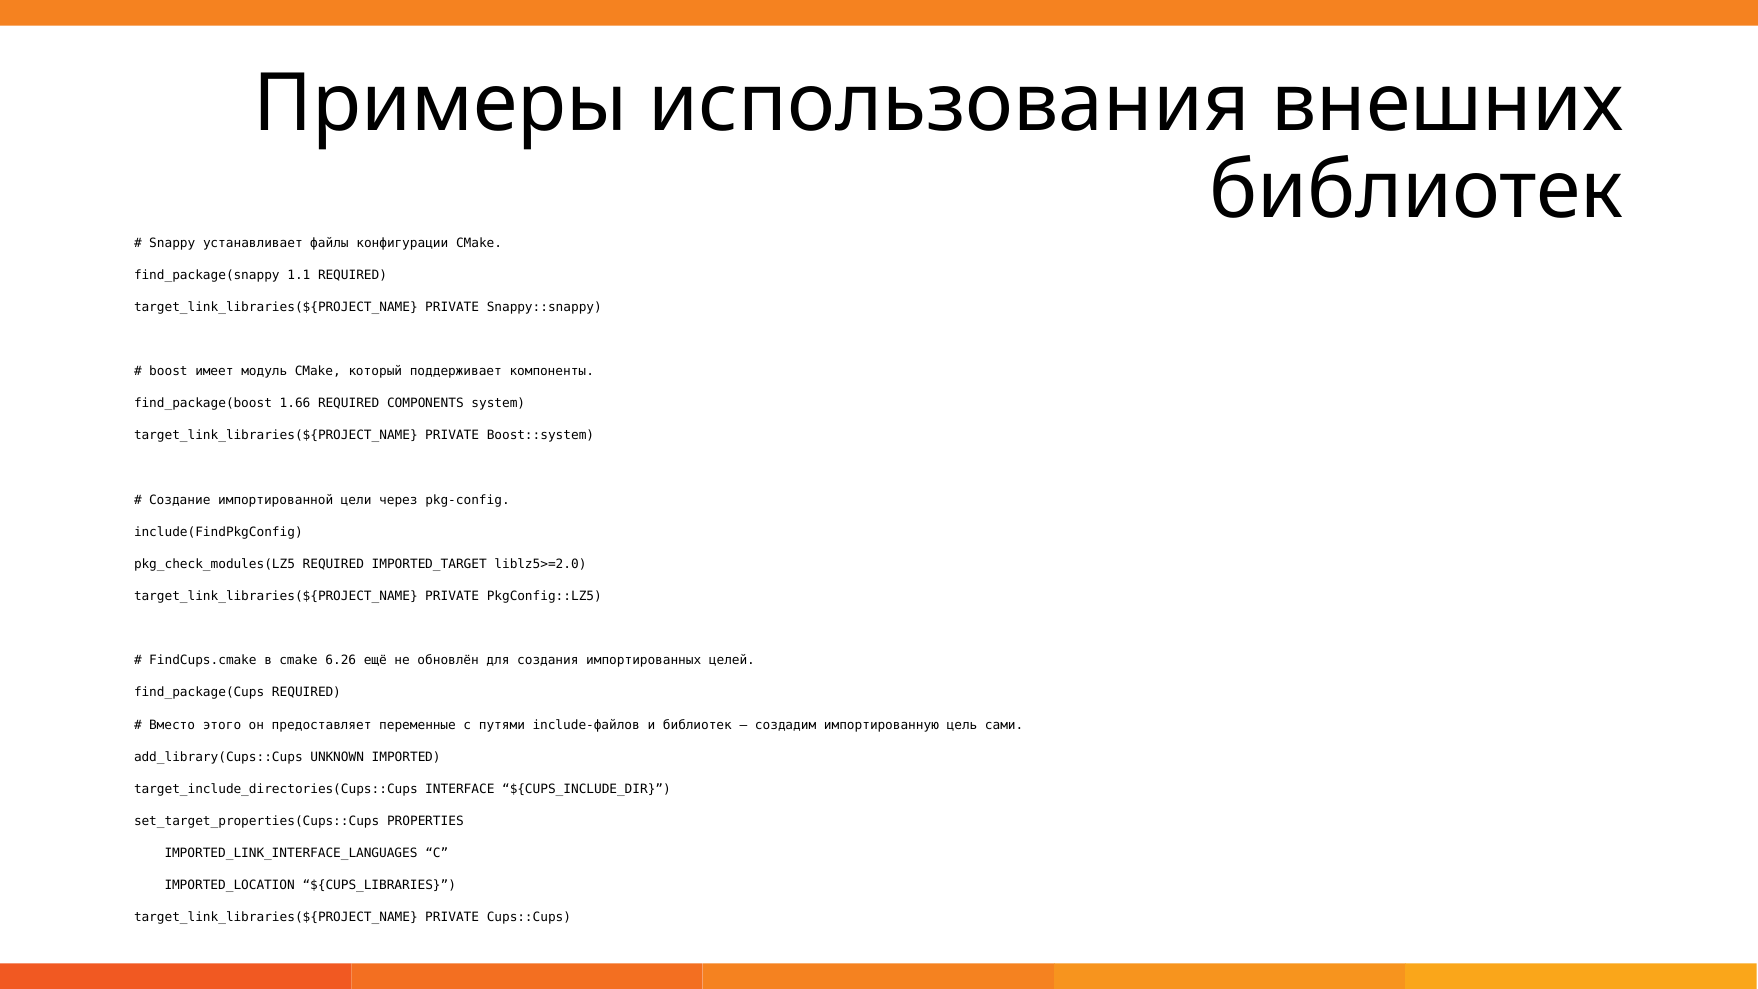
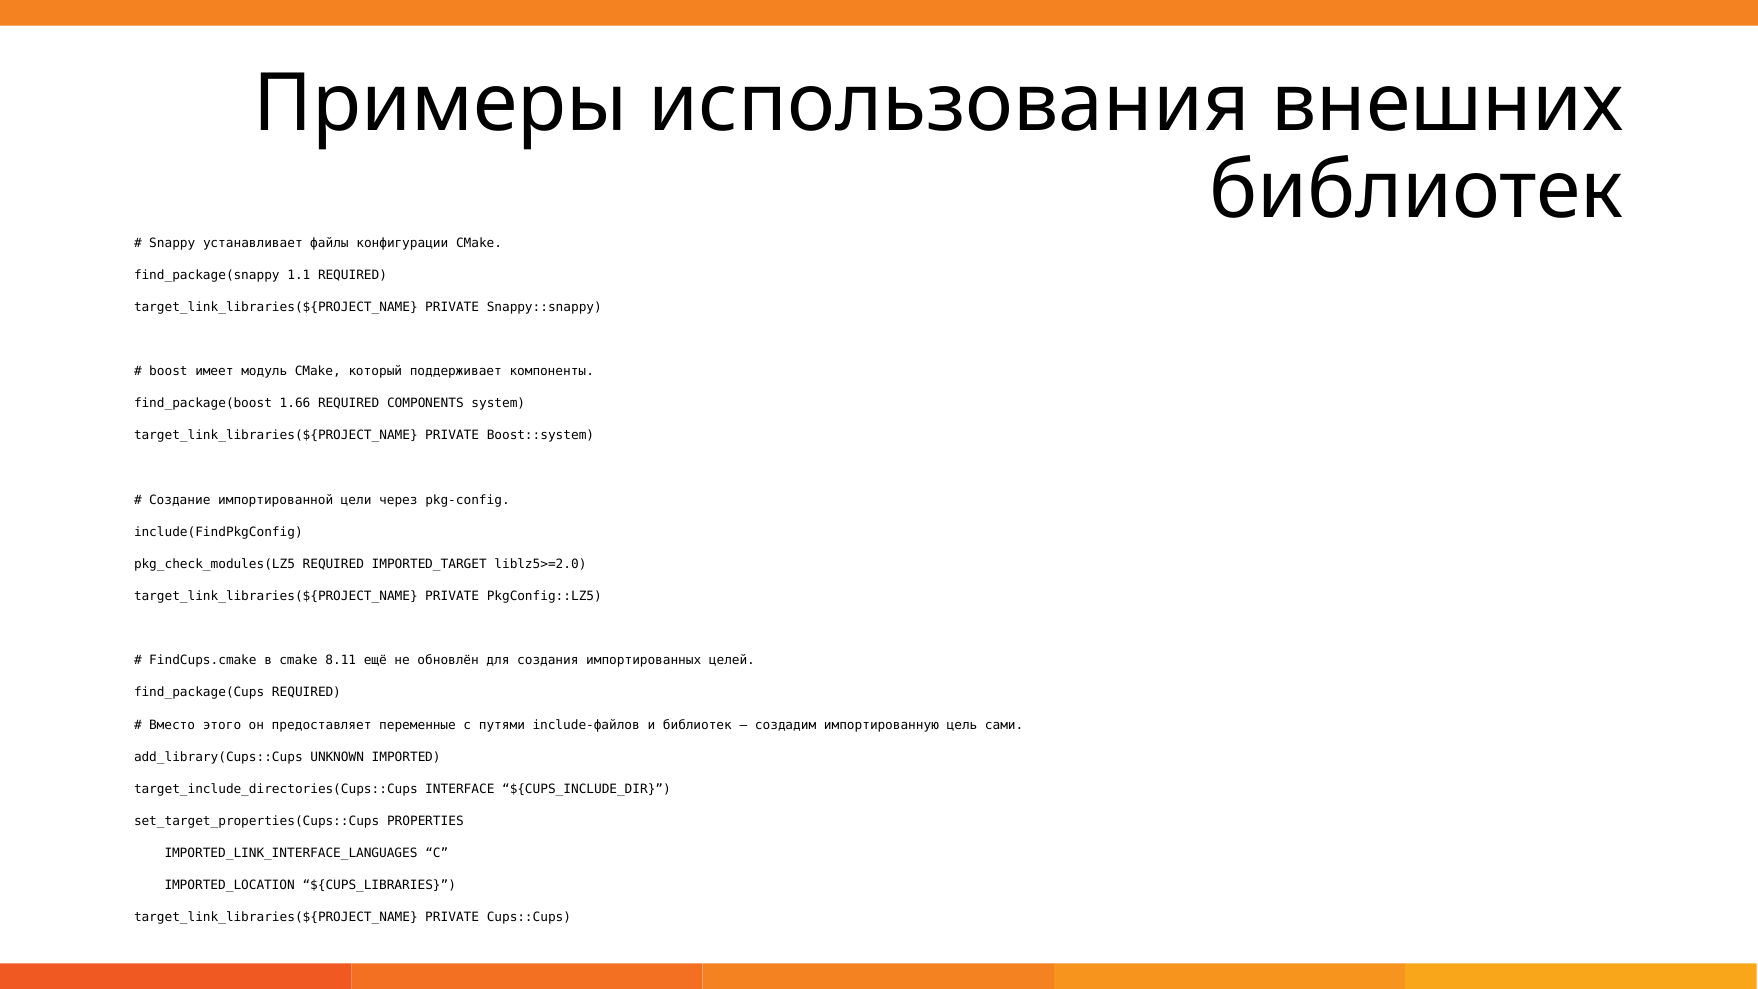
6.26: 6.26 -> 8.11 (341, 660)
